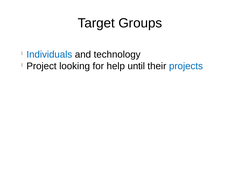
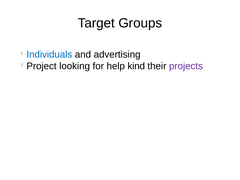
technology: technology -> advertising (117, 54)
until: until -> kind (136, 66)
projects colour: blue -> purple (186, 66)
